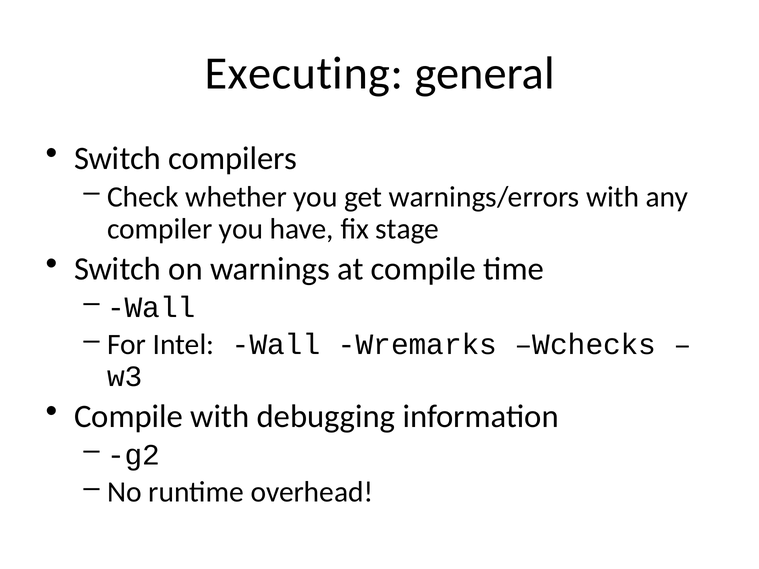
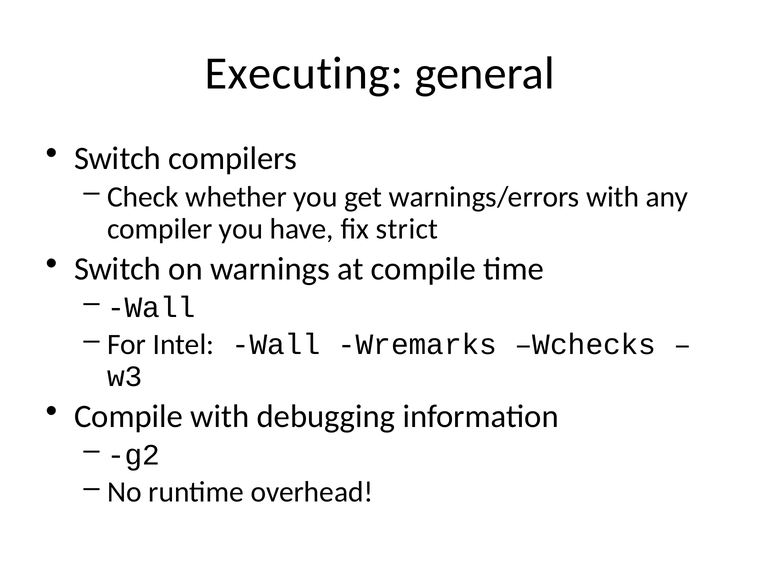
stage: stage -> strict (407, 229)
